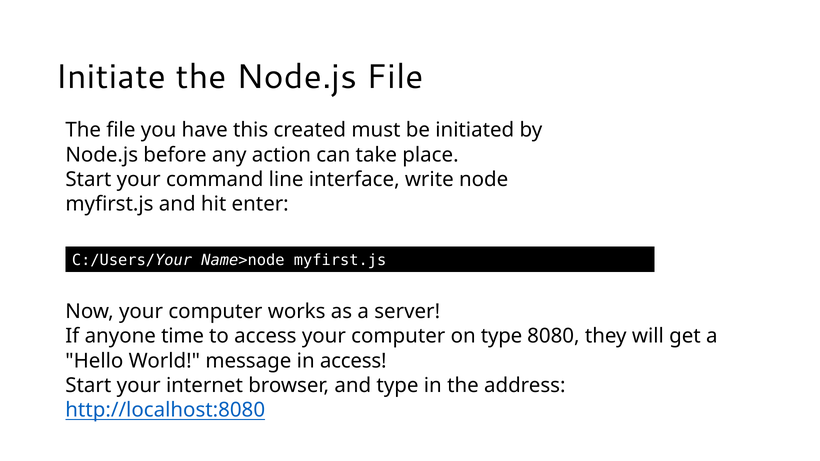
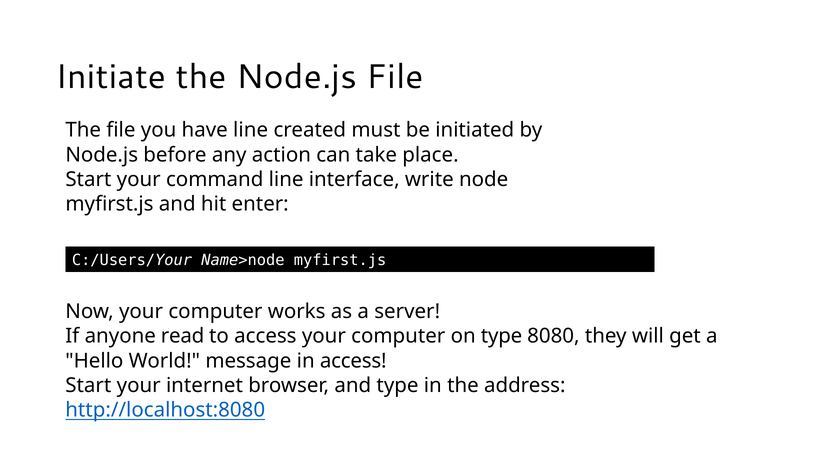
have this: this -> line (251, 130)
time: time -> read (183, 336)
